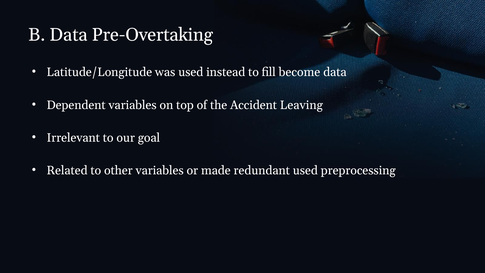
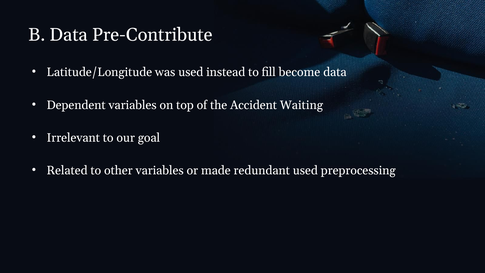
Pre-Overtaking: Pre-Overtaking -> Pre-Contribute (152, 35)
Leaving: Leaving -> Waiting (301, 105)
